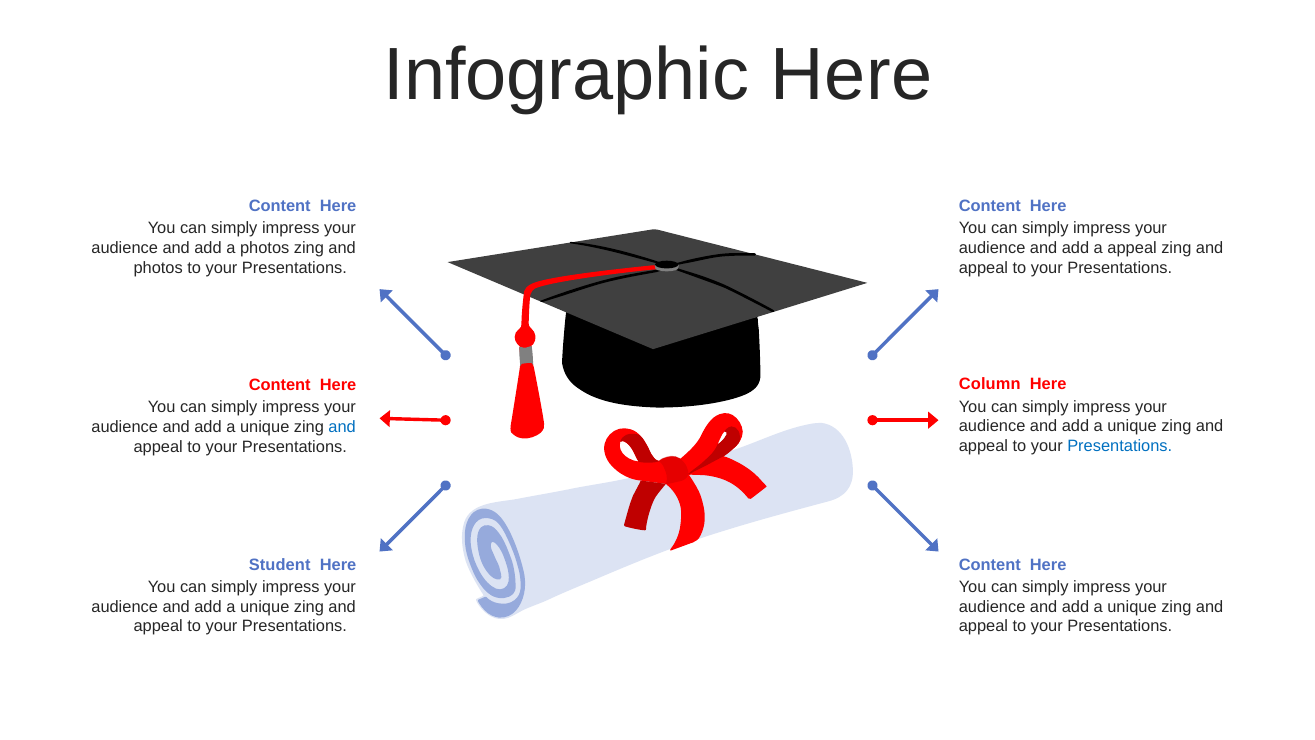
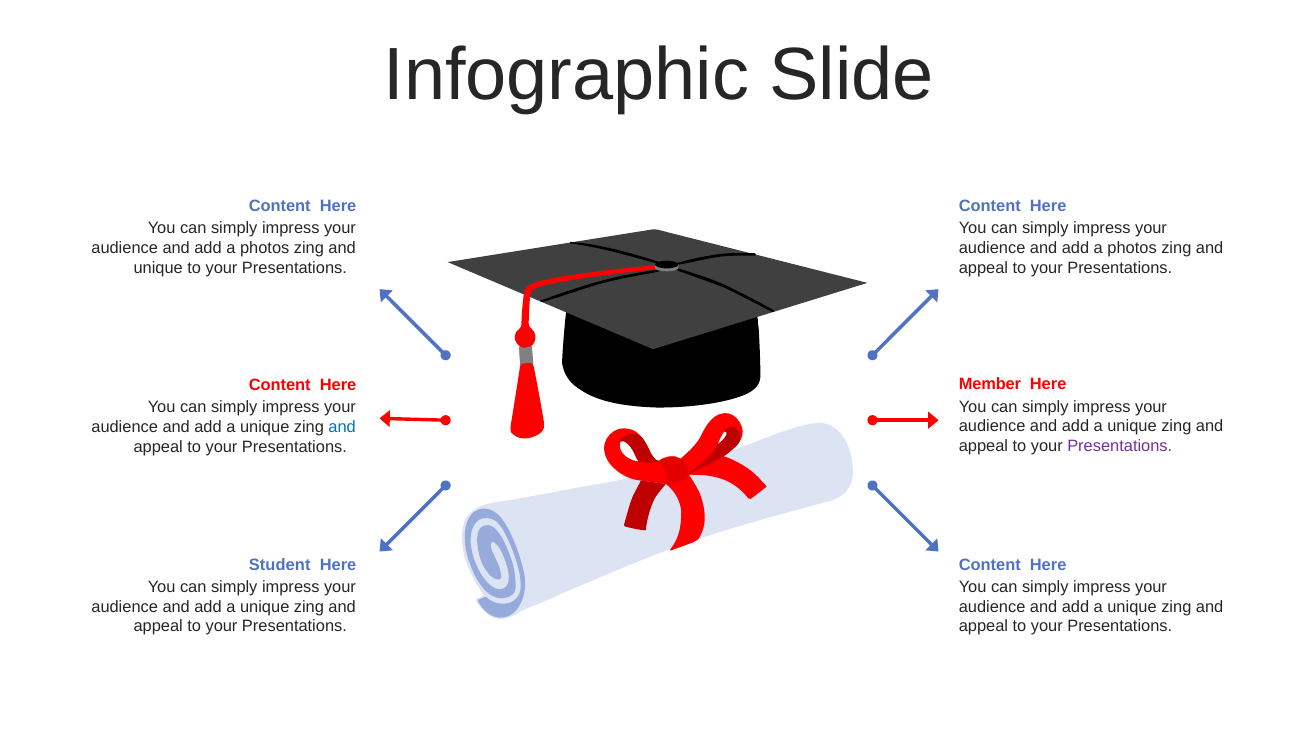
Infographic Here: Here -> Slide (852, 75)
appeal: appeal -> photos (1132, 248)
photos: photos -> unique (158, 267)
Column: Column -> Member (990, 384)
Presentations colour: blue -> purple (1120, 446)
